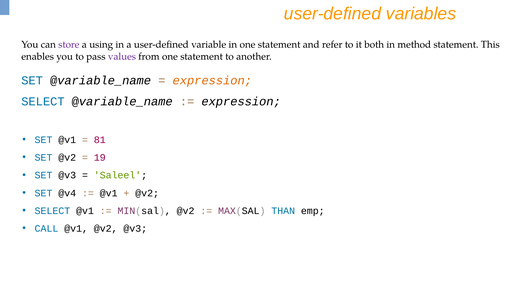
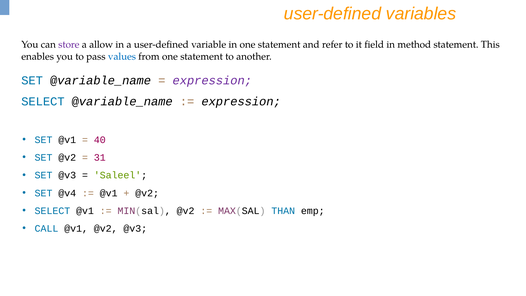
using: using -> allow (101, 45)
both: both -> field (374, 45)
values colour: purple -> blue (122, 57)
expression colour: orange -> purple (212, 80)
81: 81 -> 40 (100, 140)
19: 19 -> 31 (100, 157)
